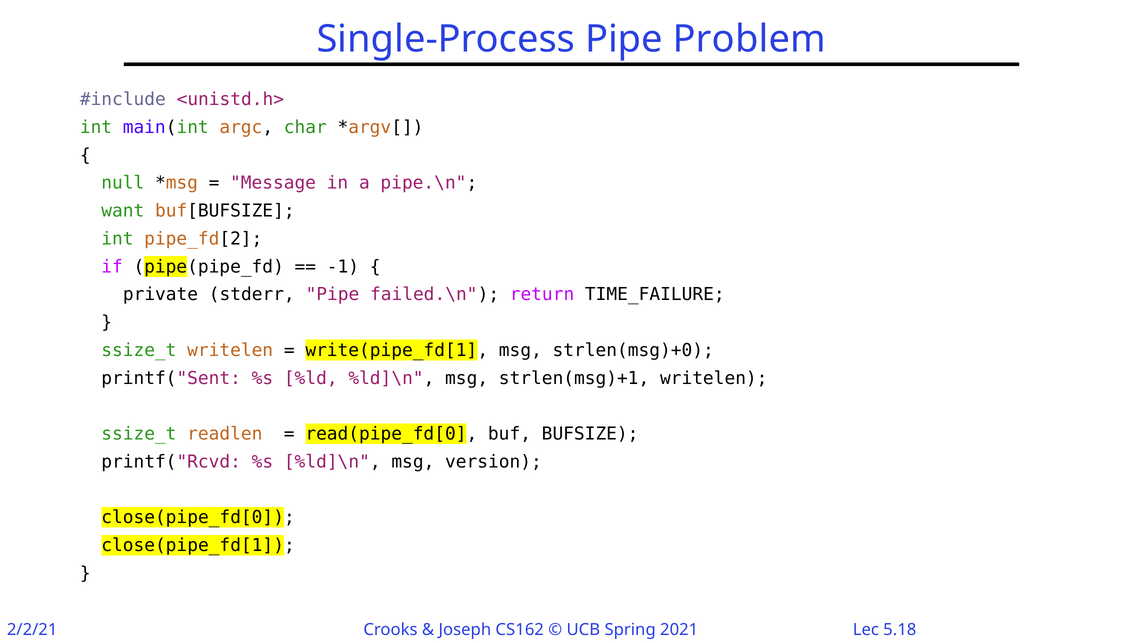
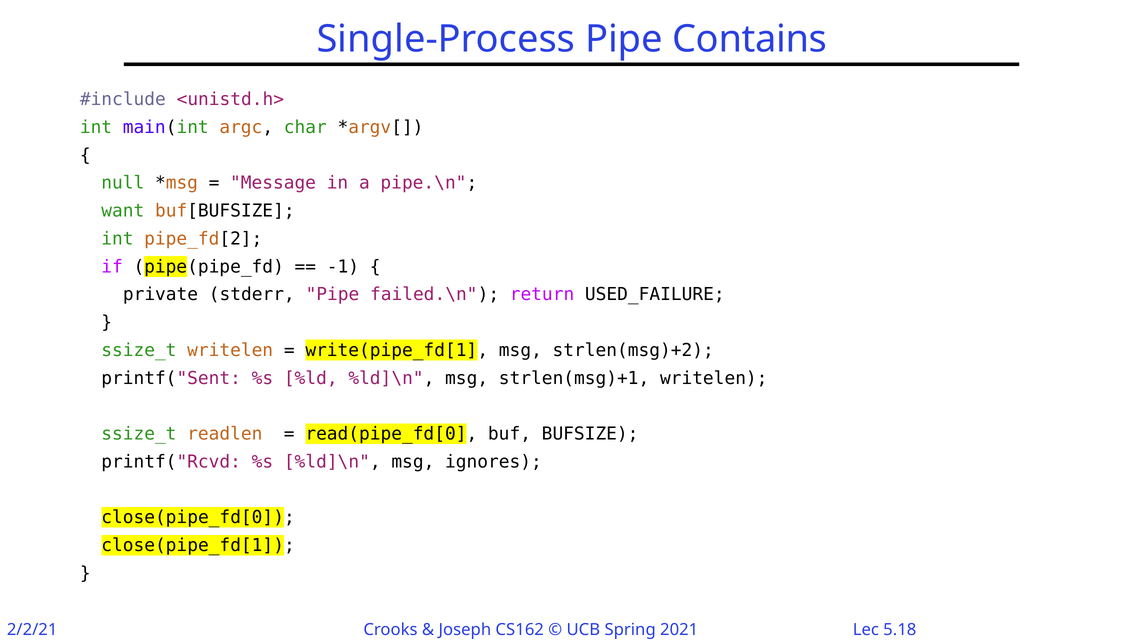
Problem: Problem -> Contains (750, 39)
TIME_FAILURE: TIME_FAILURE -> USED_FAILURE (655, 295)
strlen(msg)+0: strlen(msg)+0 -> strlen(msg)+2 (633, 350)
version: version -> ignores (493, 462)
